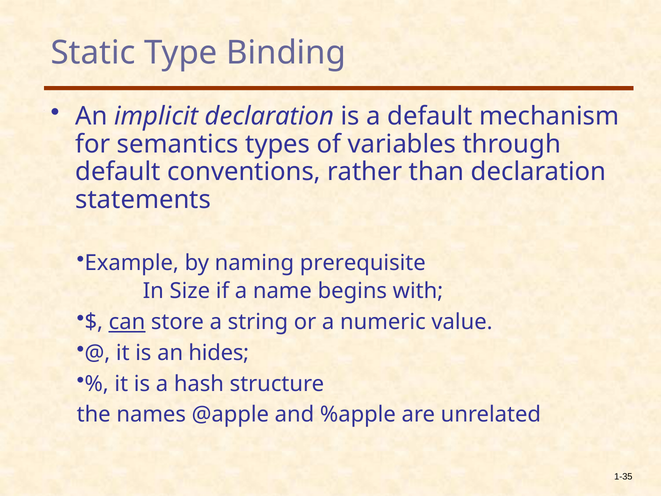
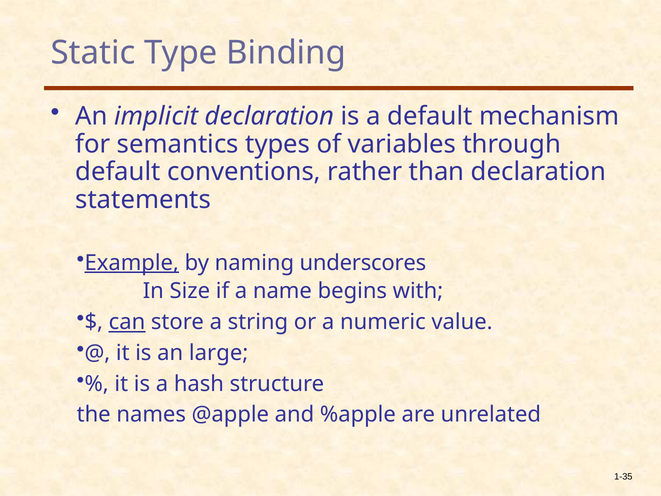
Example underline: none -> present (132, 263)
prerequisite: prerequisite -> underscores (363, 263)
hides: hides -> large (219, 353)
